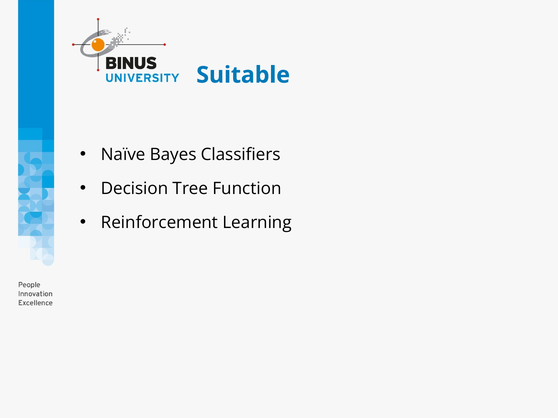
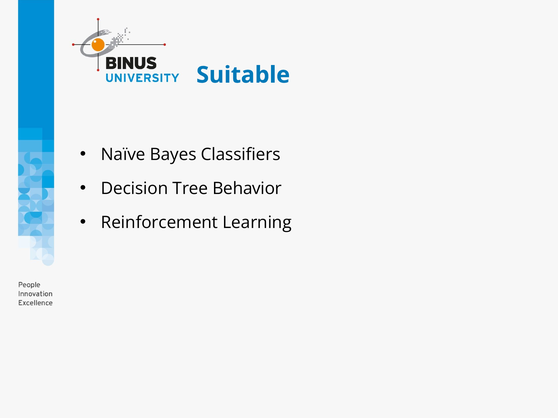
Function: Function -> Behavior (247, 189)
